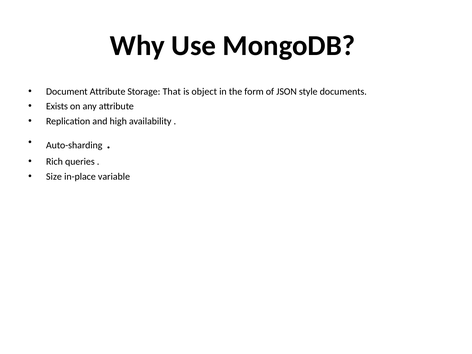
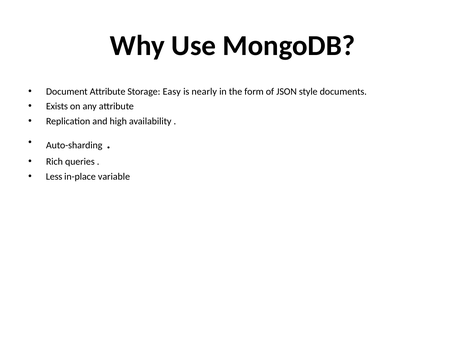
That: That -> Easy (172, 92)
object: object -> nearly (204, 92)
Size: Size -> Less (54, 176)
